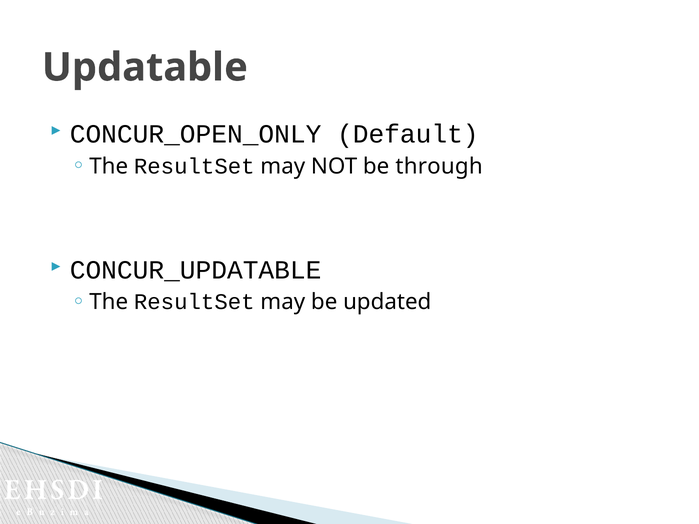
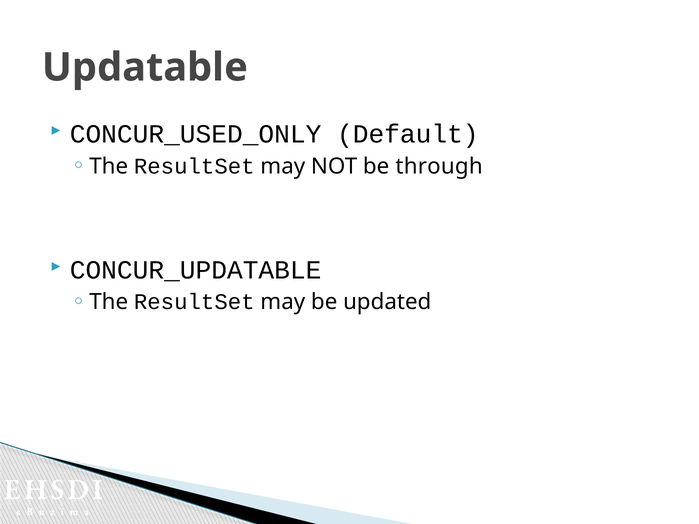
CONCUR_OPEN_ONLY: CONCUR_OPEN_ONLY -> CONCUR_USED_ONLY (196, 134)
